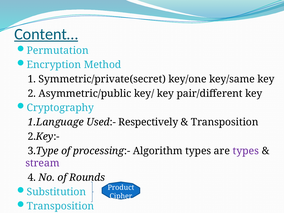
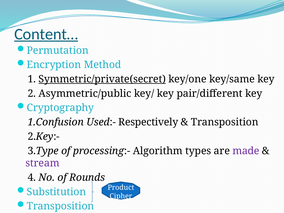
Symmetric/private(secret underline: none -> present (102, 79)
1.Language: 1.Language -> 1.Confusion (56, 122)
are types: types -> made (246, 151)
